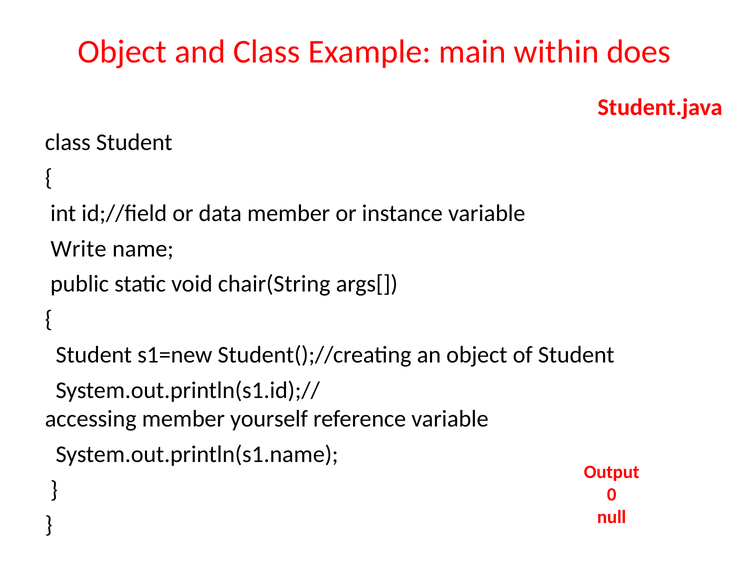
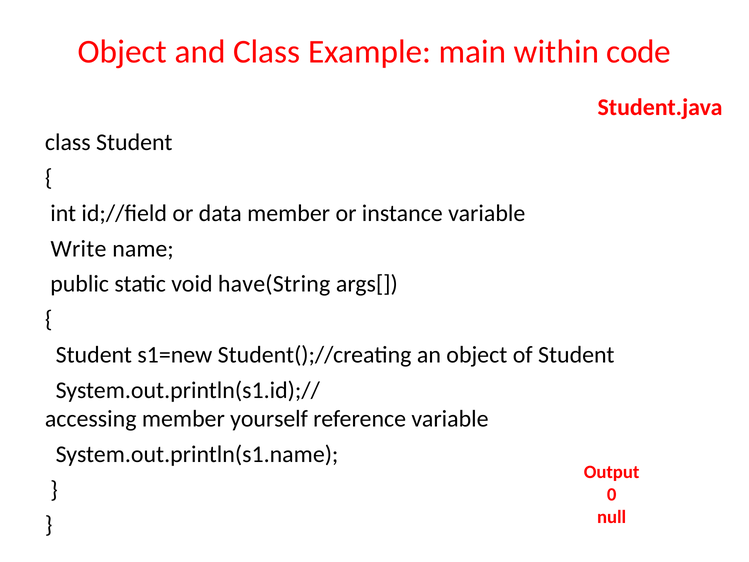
does: does -> code (639, 52)
chair(String: chair(String -> have(String (274, 284)
